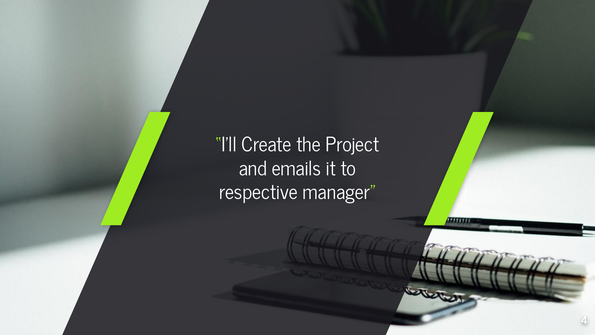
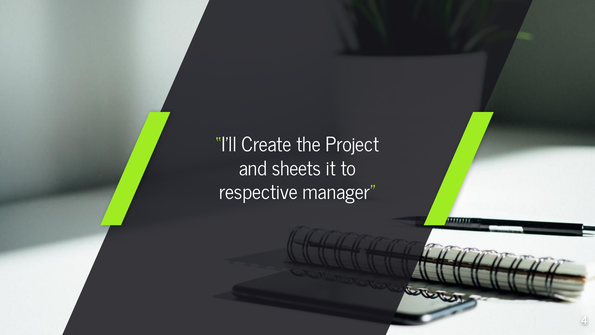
emails: emails -> sheets (296, 169)
